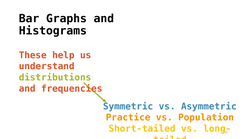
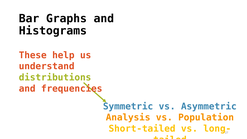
Practice: Practice -> Analysis (128, 117)
